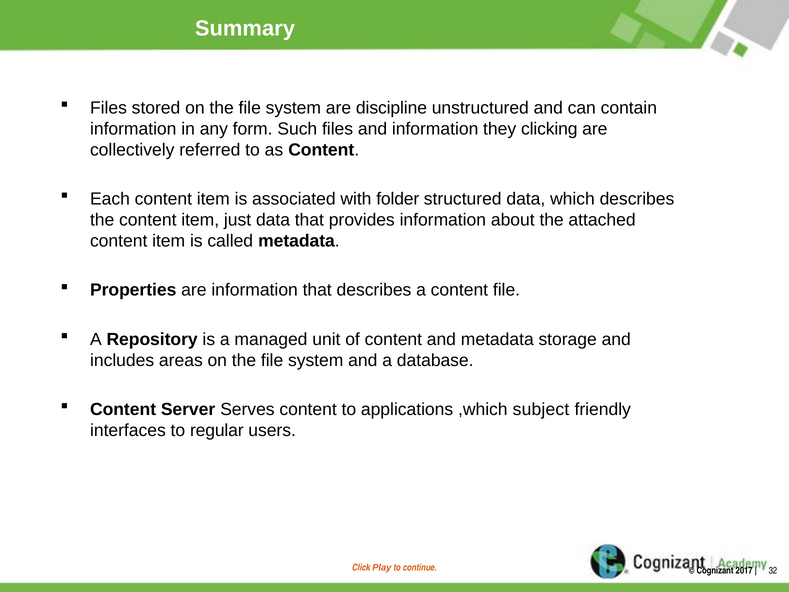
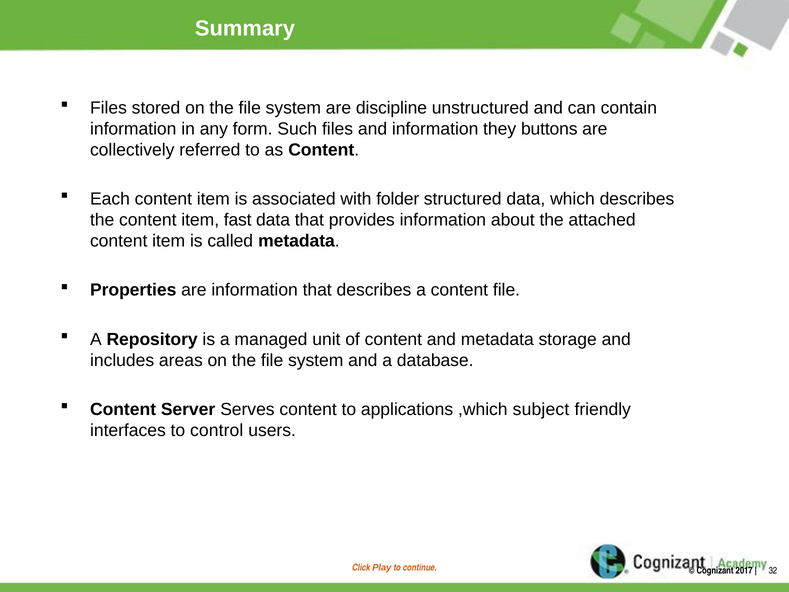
clicking: clicking -> buttons (549, 129)
just: just -> fast (238, 220)
regular: regular -> control (217, 430)
